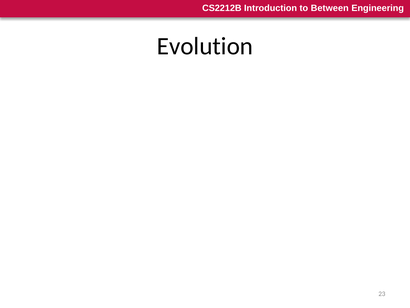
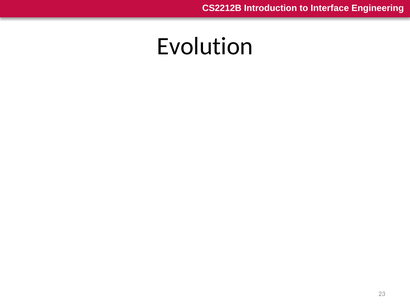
Between: Between -> Interface (330, 8)
